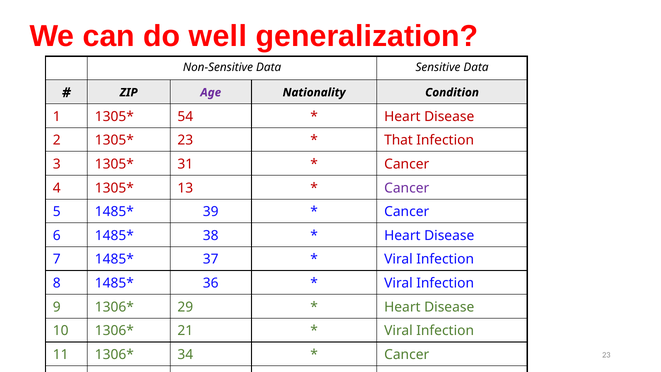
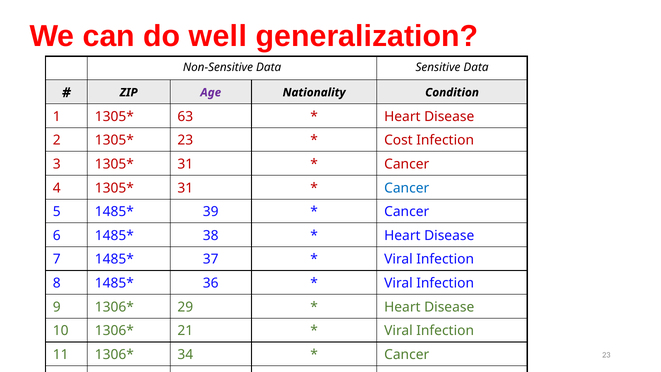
54: 54 -> 63 (185, 116)
That: That -> Cost (398, 140)
13: 13 -> 31 (185, 188)
Cancer colour: purple -> blue (407, 188)
